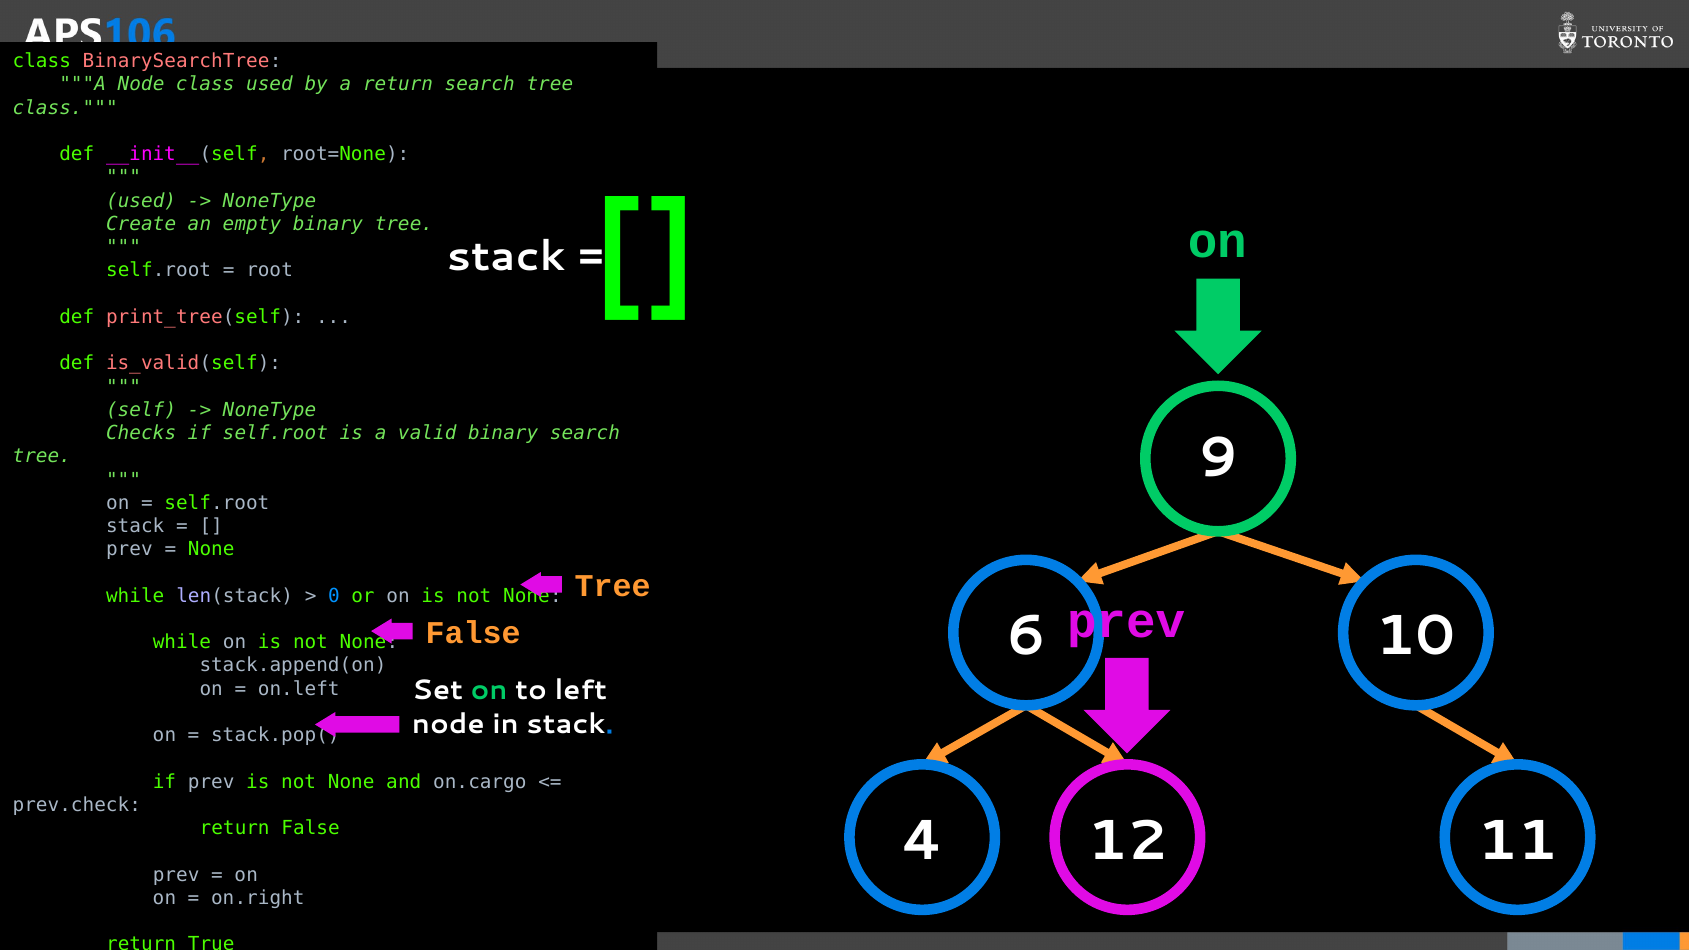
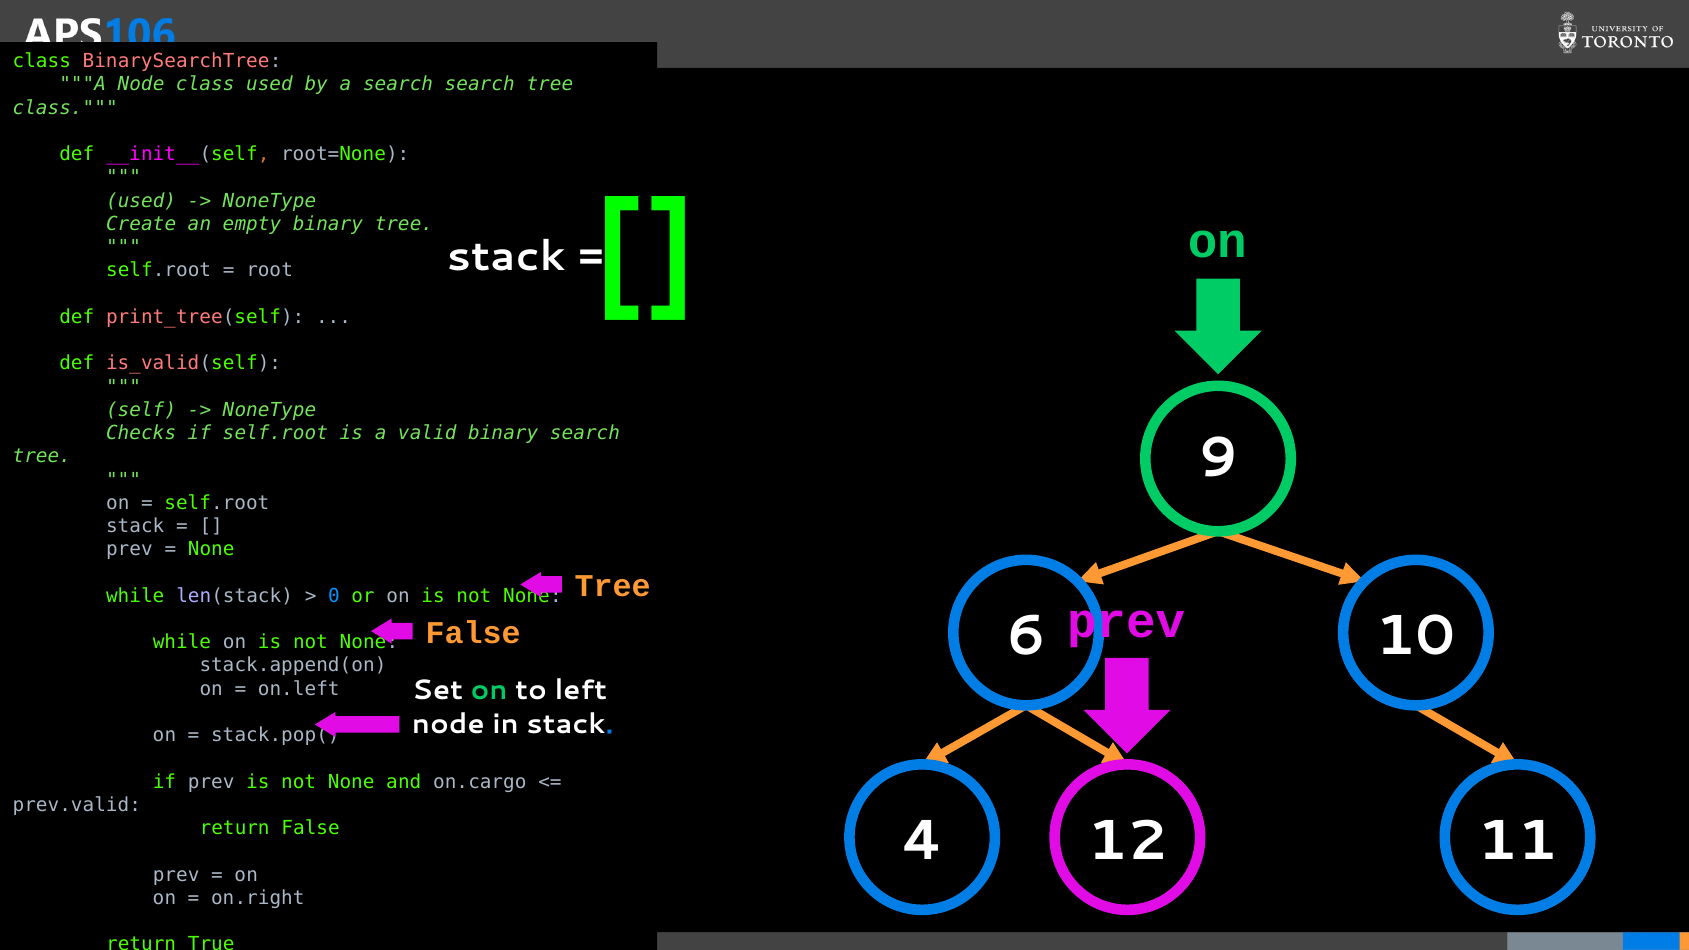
a return: return -> search (398, 85)
prev.check: prev.check -> prev.valid (77, 805)
